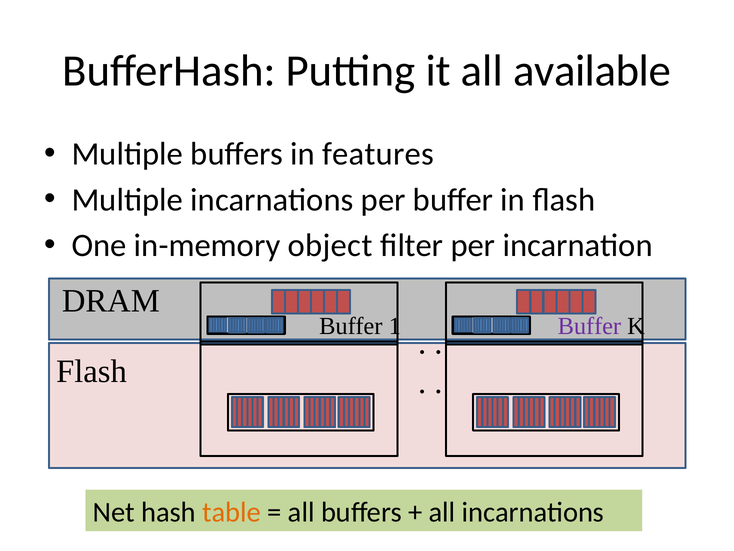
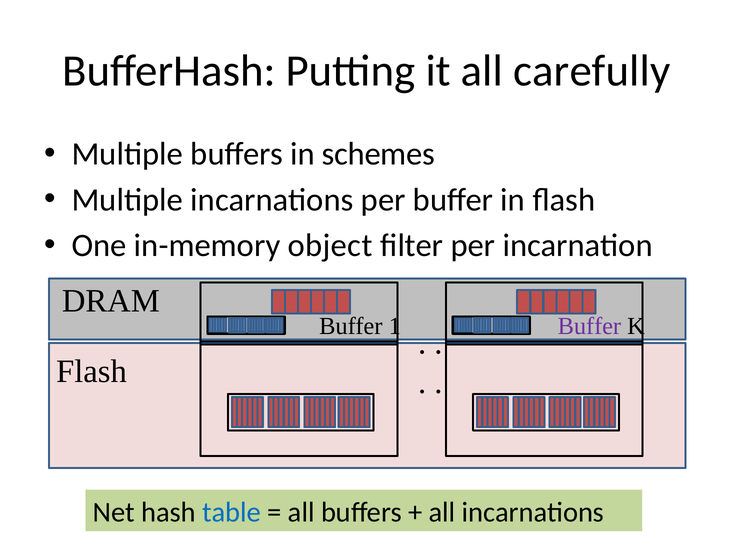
available: available -> carefully (592, 71)
features: features -> schemes (378, 154)
table colour: orange -> blue (232, 512)
